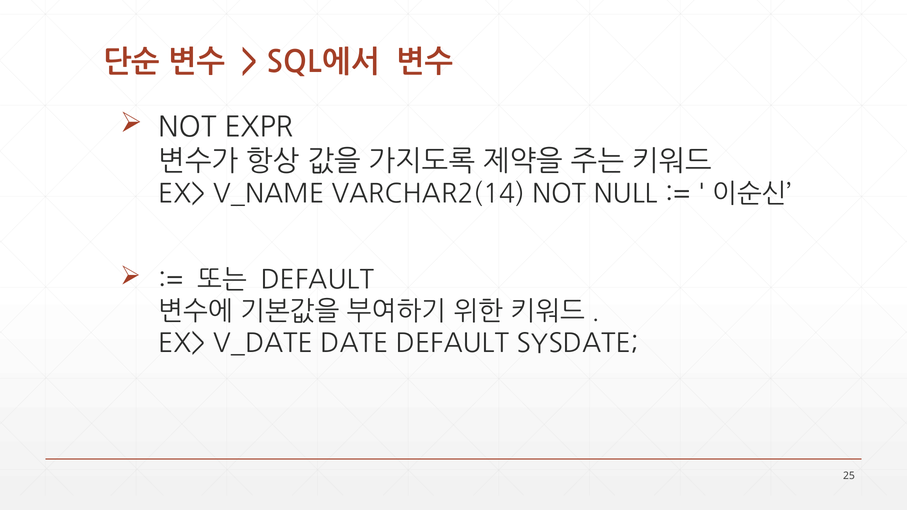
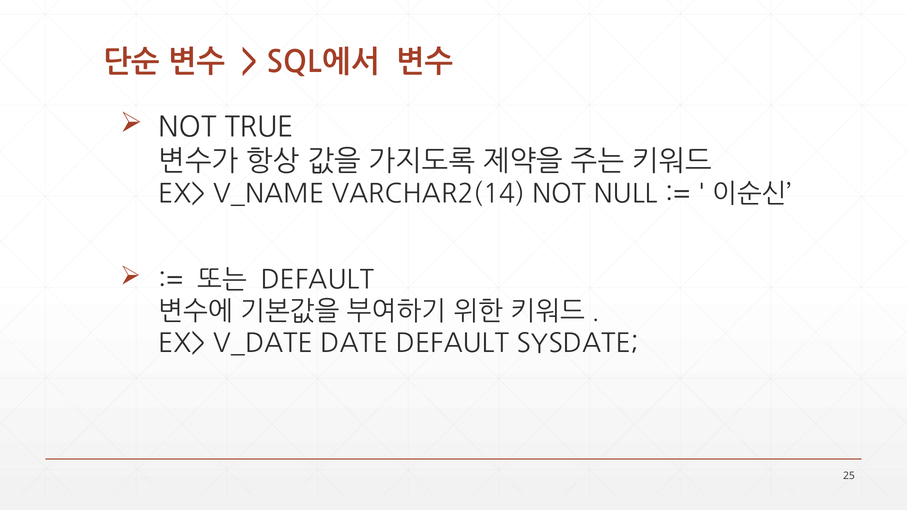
EXPR: EXPR -> TRUE (259, 127)
